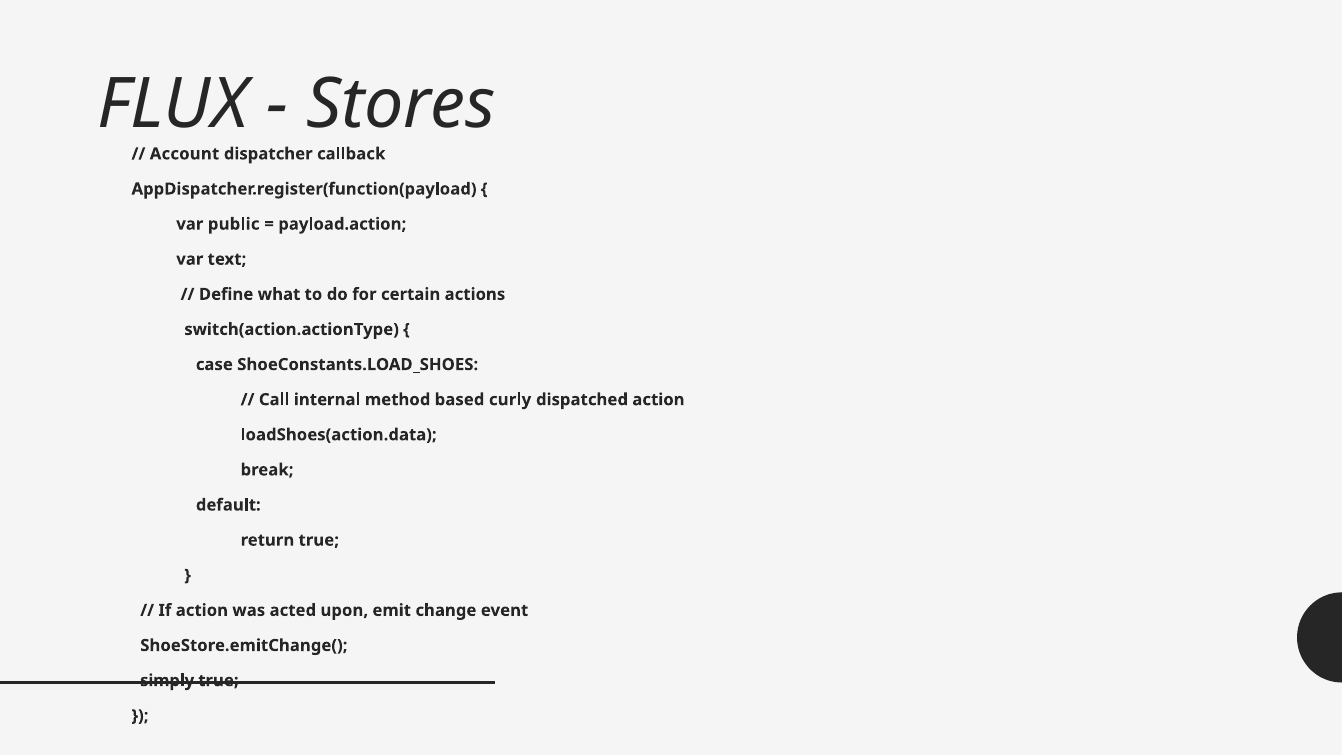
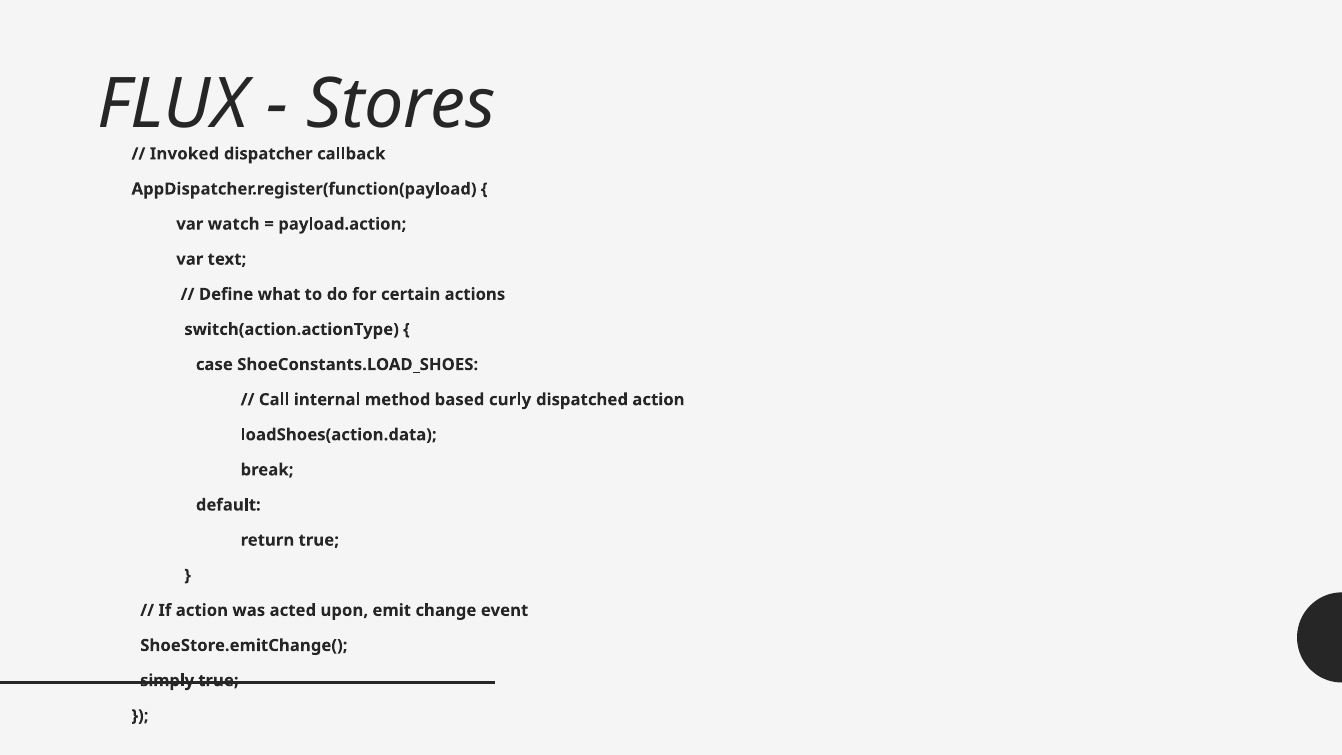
Account: Account -> Invoked (184, 154)
public: public -> watch (234, 224)
